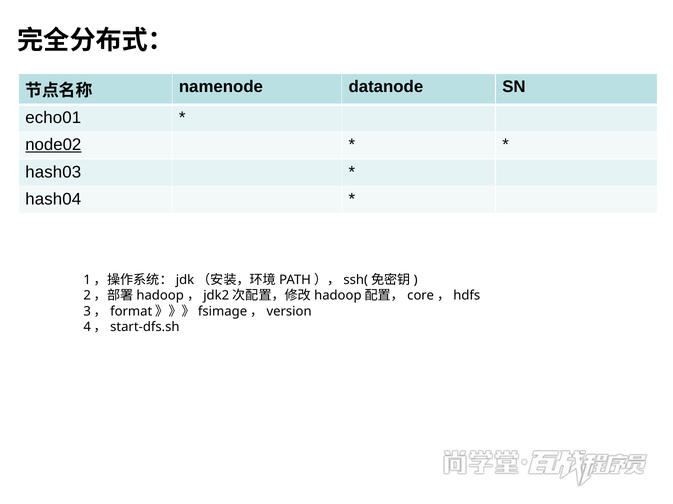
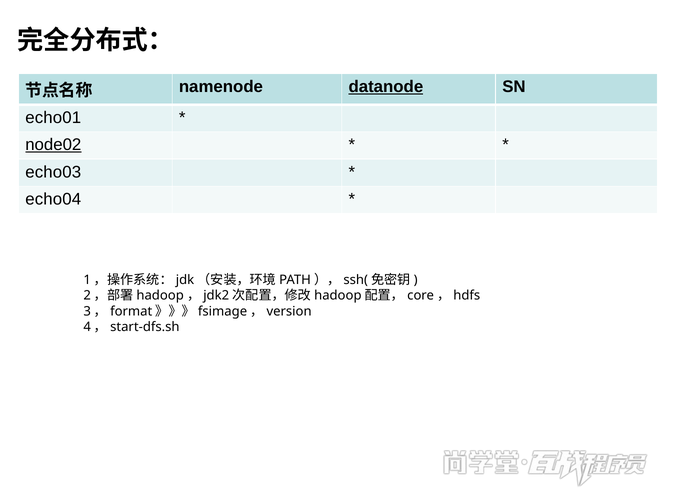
datanode underline: none -> present (386, 87)
hash03: hash03 -> echo03 (53, 172)
hash04: hash04 -> echo04 (53, 200)
